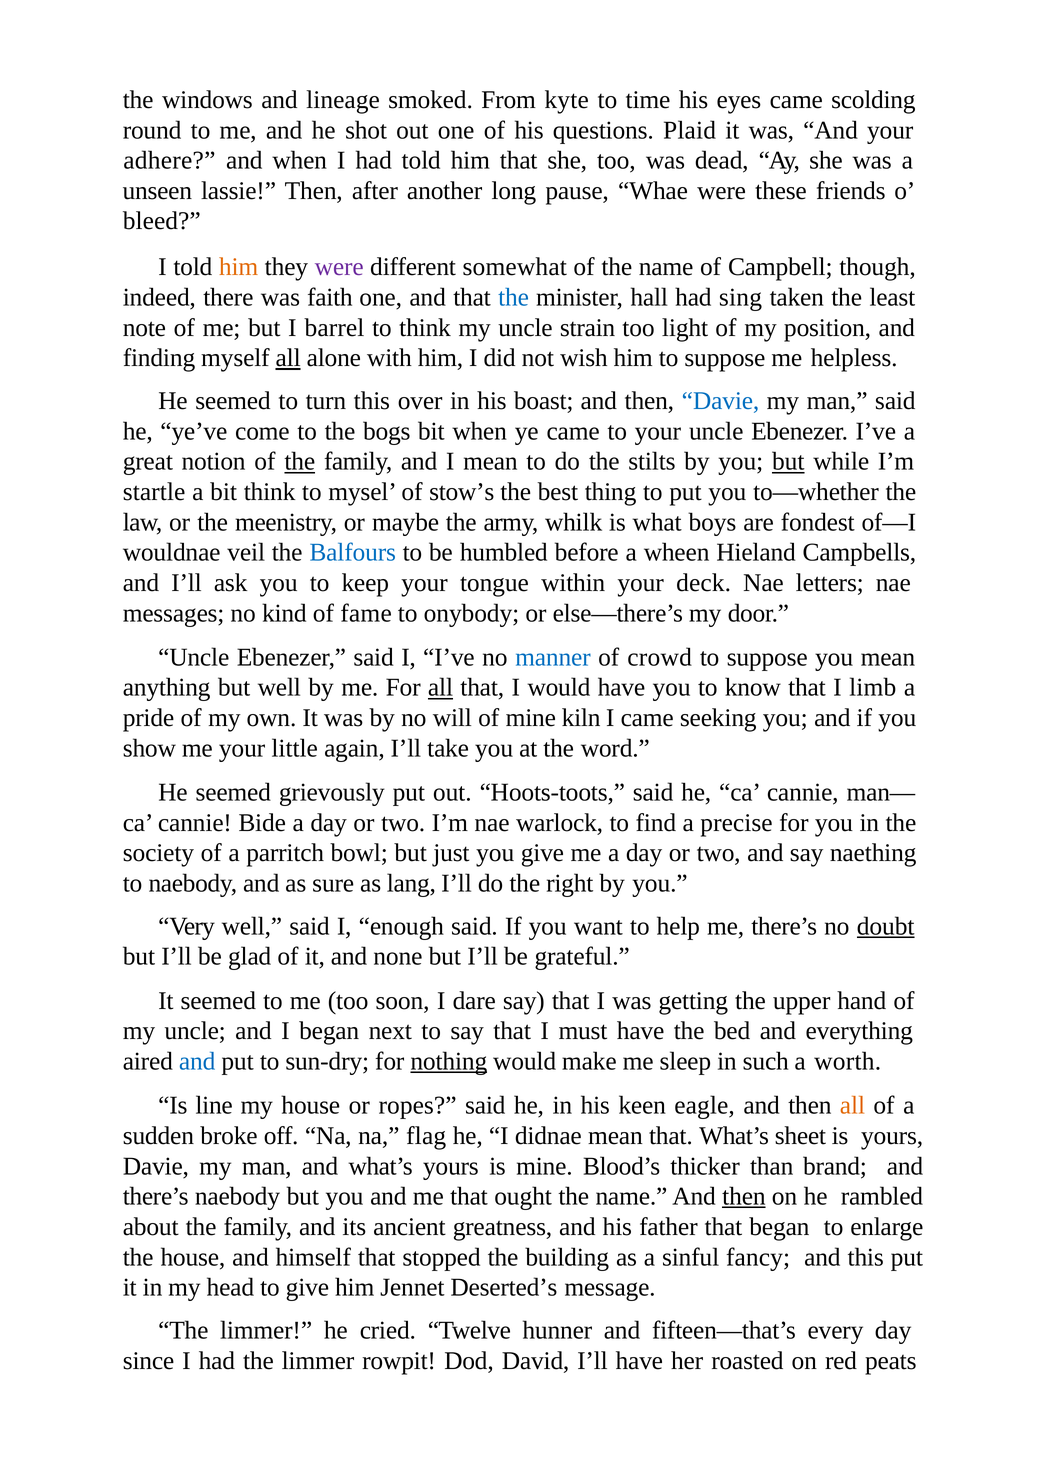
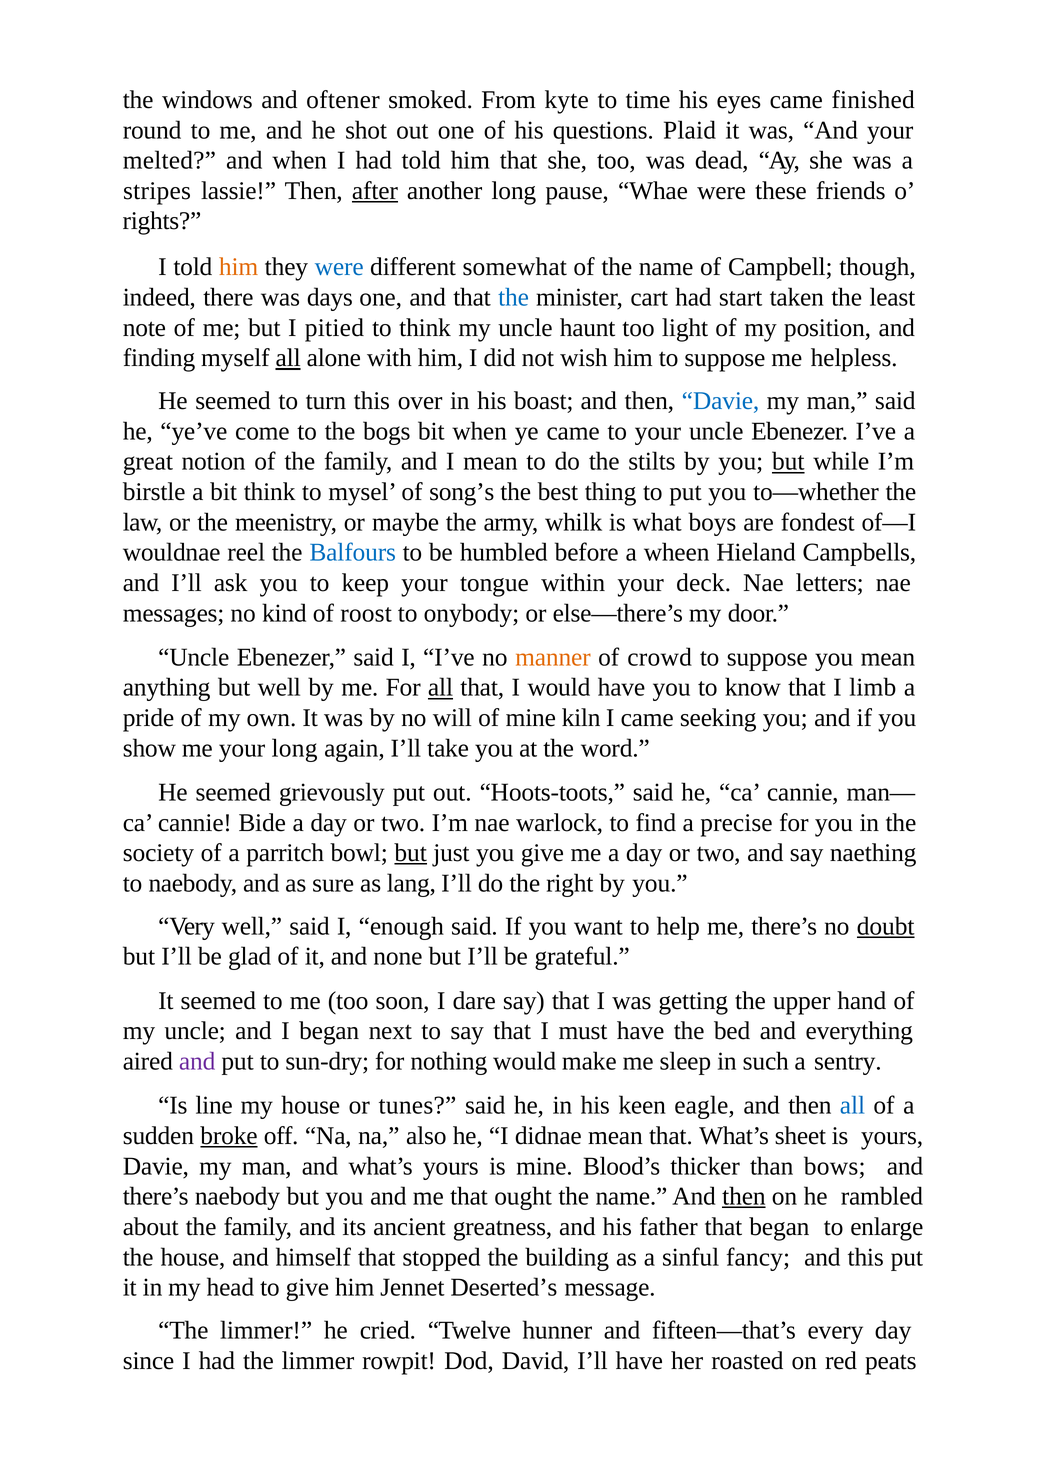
lineage: lineage -> oftener (343, 100)
scolding: scolding -> finished (873, 100)
adhere: adhere -> melted (169, 161)
unseen: unseen -> stripes (157, 191)
after underline: none -> present (375, 191)
bleed: bleed -> rights (162, 221)
were colour: purple -> blue (339, 267)
faith: faith -> days (330, 297)
hall: hall -> cart (649, 297)
sing: sing -> start (741, 297)
barrel: barrel -> pitied (334, 328)
strain: strain -> haunt (588, 328)
the underline: present -> none (300, 462)
startle: startle -> birstle (154, 492)
stow’s: stow’s -> song’s (462, 492)
veil: veil -> reel (246, 553)
fame: fame -> roost (366, 613)
manner colour: blue -> orange (553, 657)
your little: little -> long (295, 748)
but underline: none -> present (411, 853)
and colour: blue -> purple (197, 1062)
nothing underline: present -> none (449, 1062)
worth: worth -> sentry (848, 1062)
ropes: ropes -> tunes (417, 1106)
all colour: orange -> blue (852, 1106)
broke underline: none -> present (229, 1136)
flag: flag -> also (426, 1136)
brand: brand -> bows (835, 1167)
